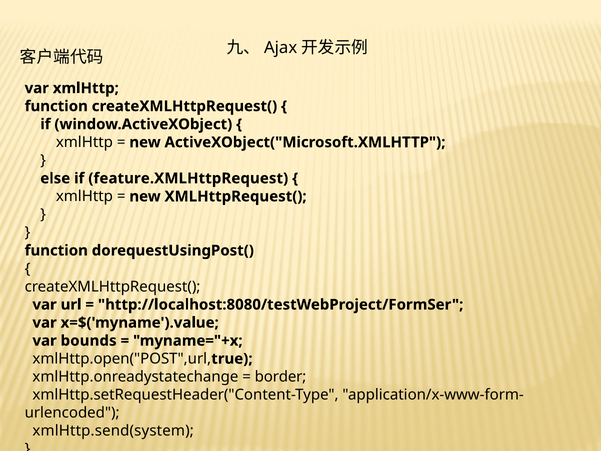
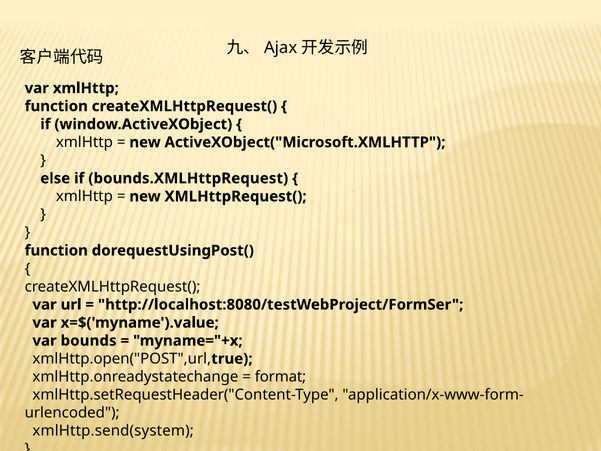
feature.XMLHttpRequest: feature.XMLHttpRequest -> bounds.XMLHttpRequest (188, 178)
border: border -> format (281, 377)
